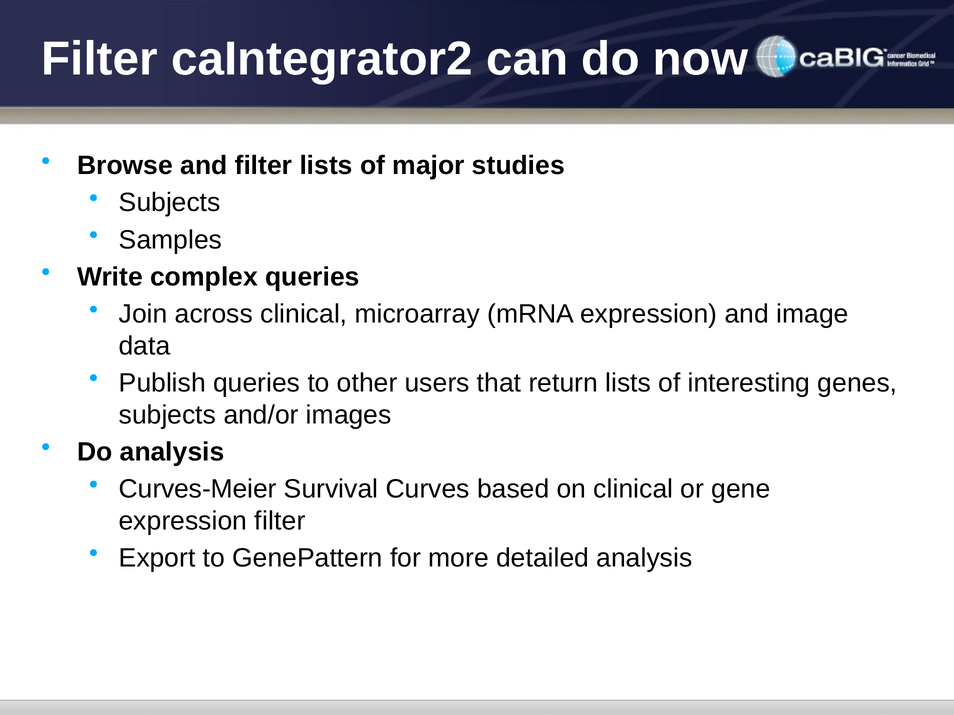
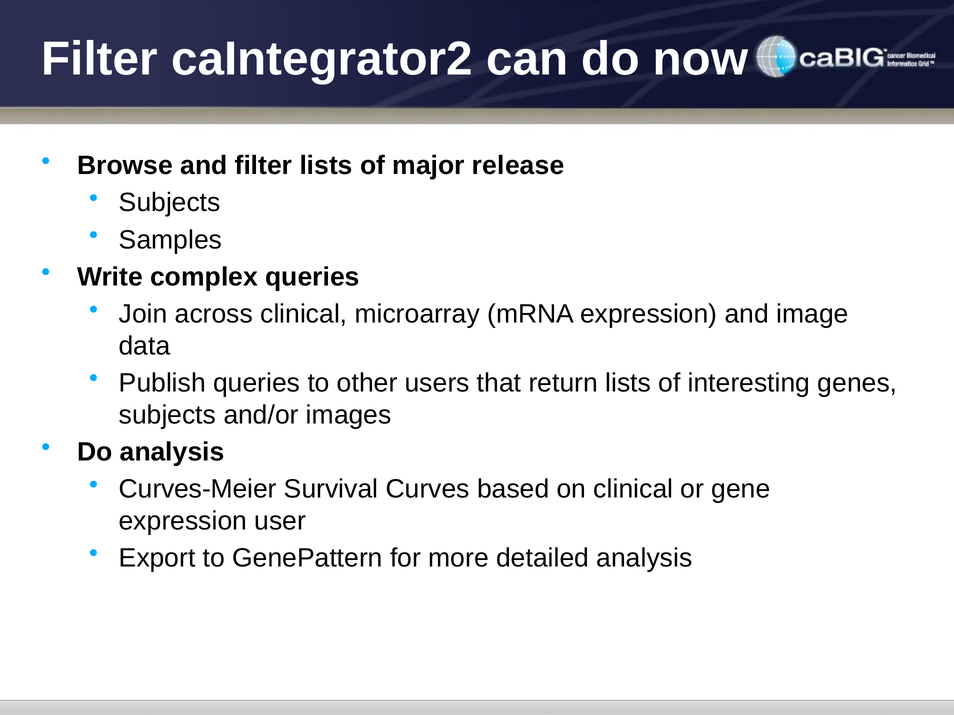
studies: studies -> release (518, 166)
expression filter: filter -> user (280, 521)
